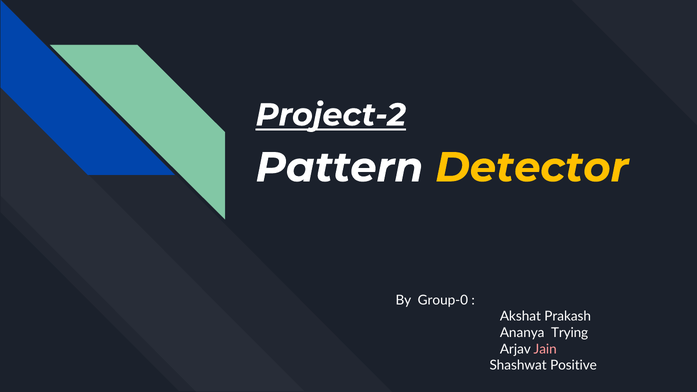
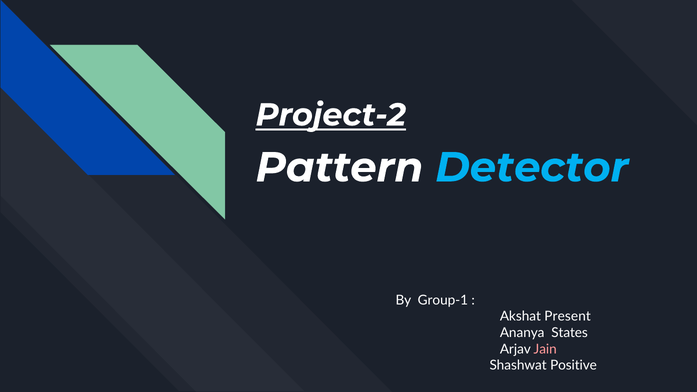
Detector colour: yellow -> light blue (532, 168)
Group-0: Group-0 -> Group-1 (443, 300)
Prakash: Prakash -> Present (568, 317)
Trying: Trying -> States (570, 333)
